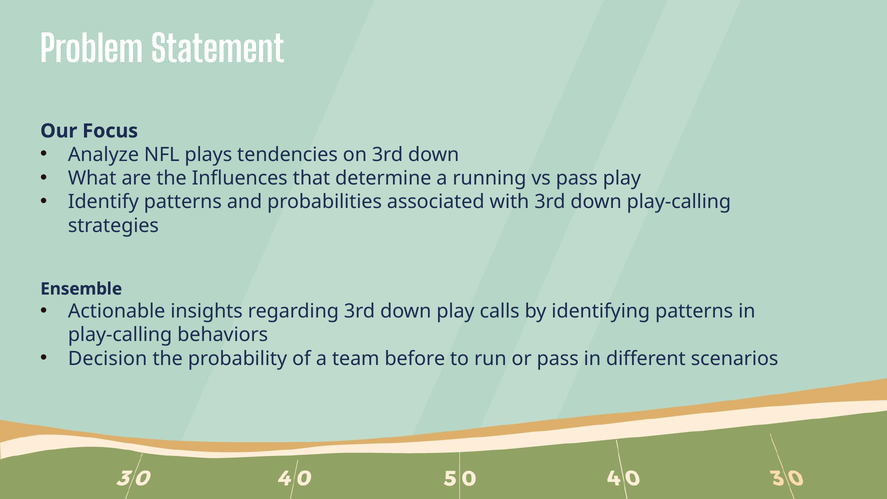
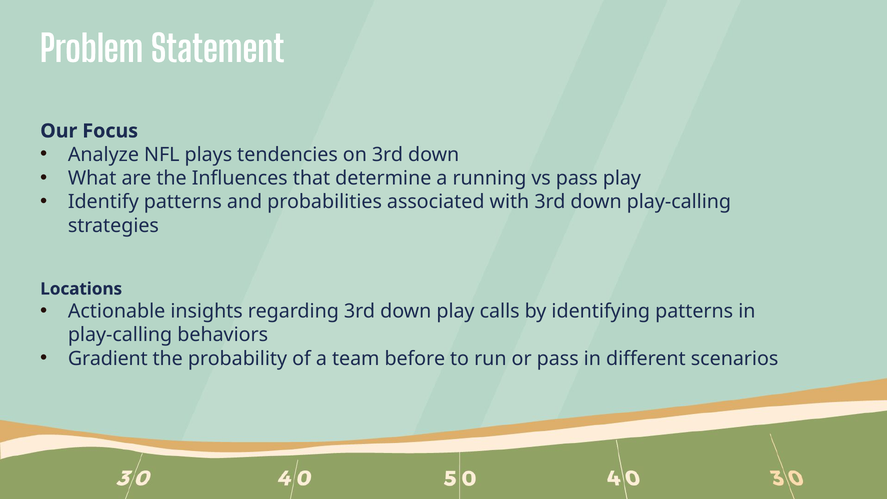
Ensemble: Ensemble -> Locations (81, 289)
Decision: Decision -> Gradient (108, 359)
